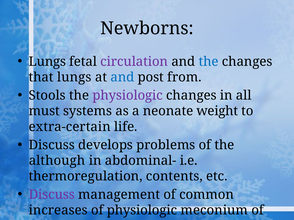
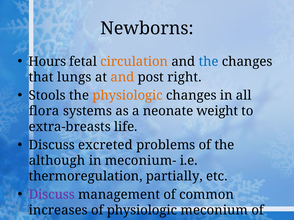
Lungs: Lungs -> Hours (47, 62)
circulation colour: purple -> orange (134, 62)
and colour: blue -> orange (122, 77)
from: from -> right (184, 77)
physiologic colour: purple -> orange (128, 96)
must: must -> flora (44, 111)
extra-certain: extra-certain -> extra-breasts (70, 127)
develops: develops -> excreted (105, 145)
abdominal-: abdominal- -> meconium- (141, 161)
contents: contents -> partially (174, 177)
